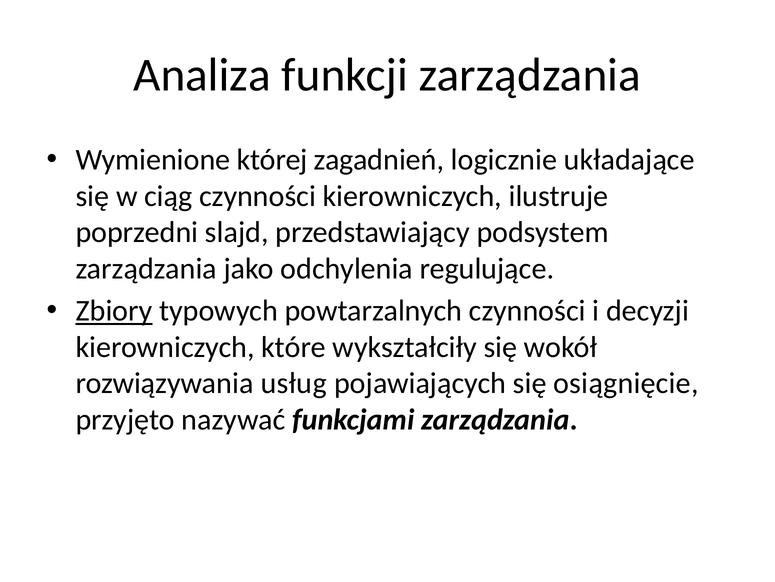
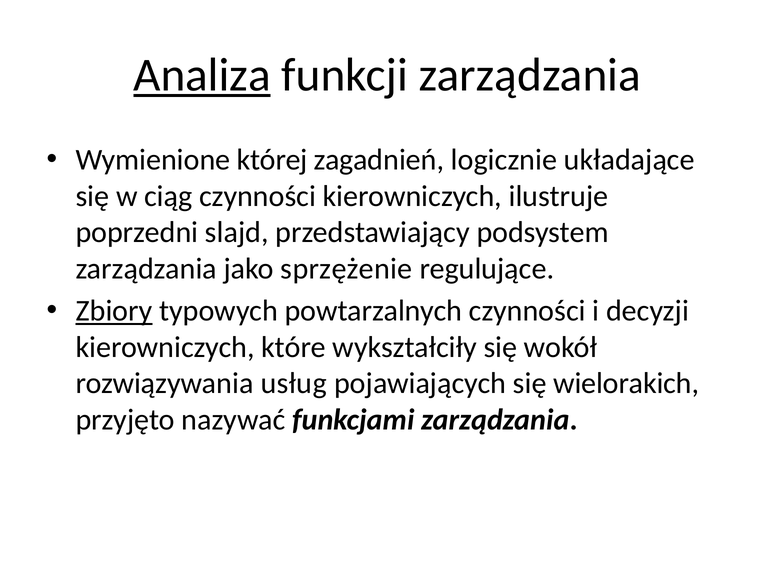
Analiza underline: none -> present (202, 75)
odchylenia: odchylenia -> sprzężenie (346, 268)
osiągnięcie: osiągnięcie -> wielorakich (626, 383)
